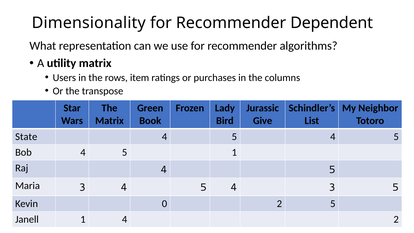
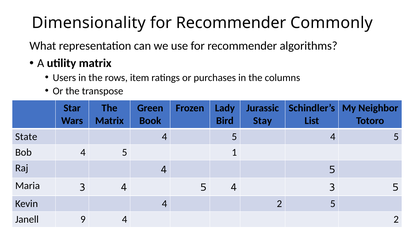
Dependent: Dependent -> Commonly (331, 23)
Give: Give -> Stay (263, 121)
Kevin 0: 0 -> 4 (164, 204)
Janell 1: 1 -> 9 (83, 219)
